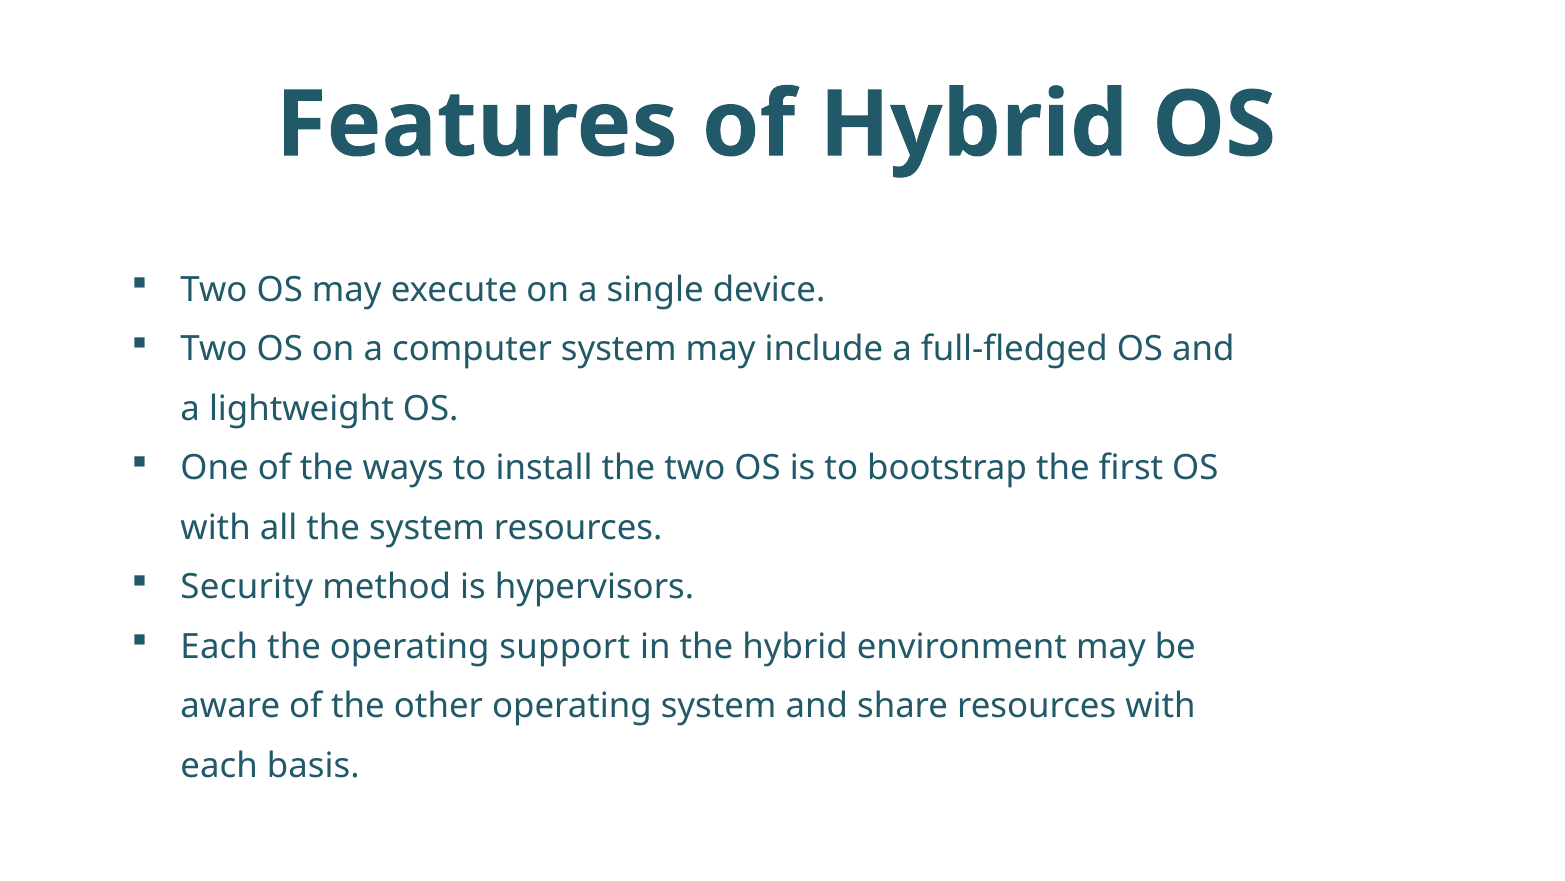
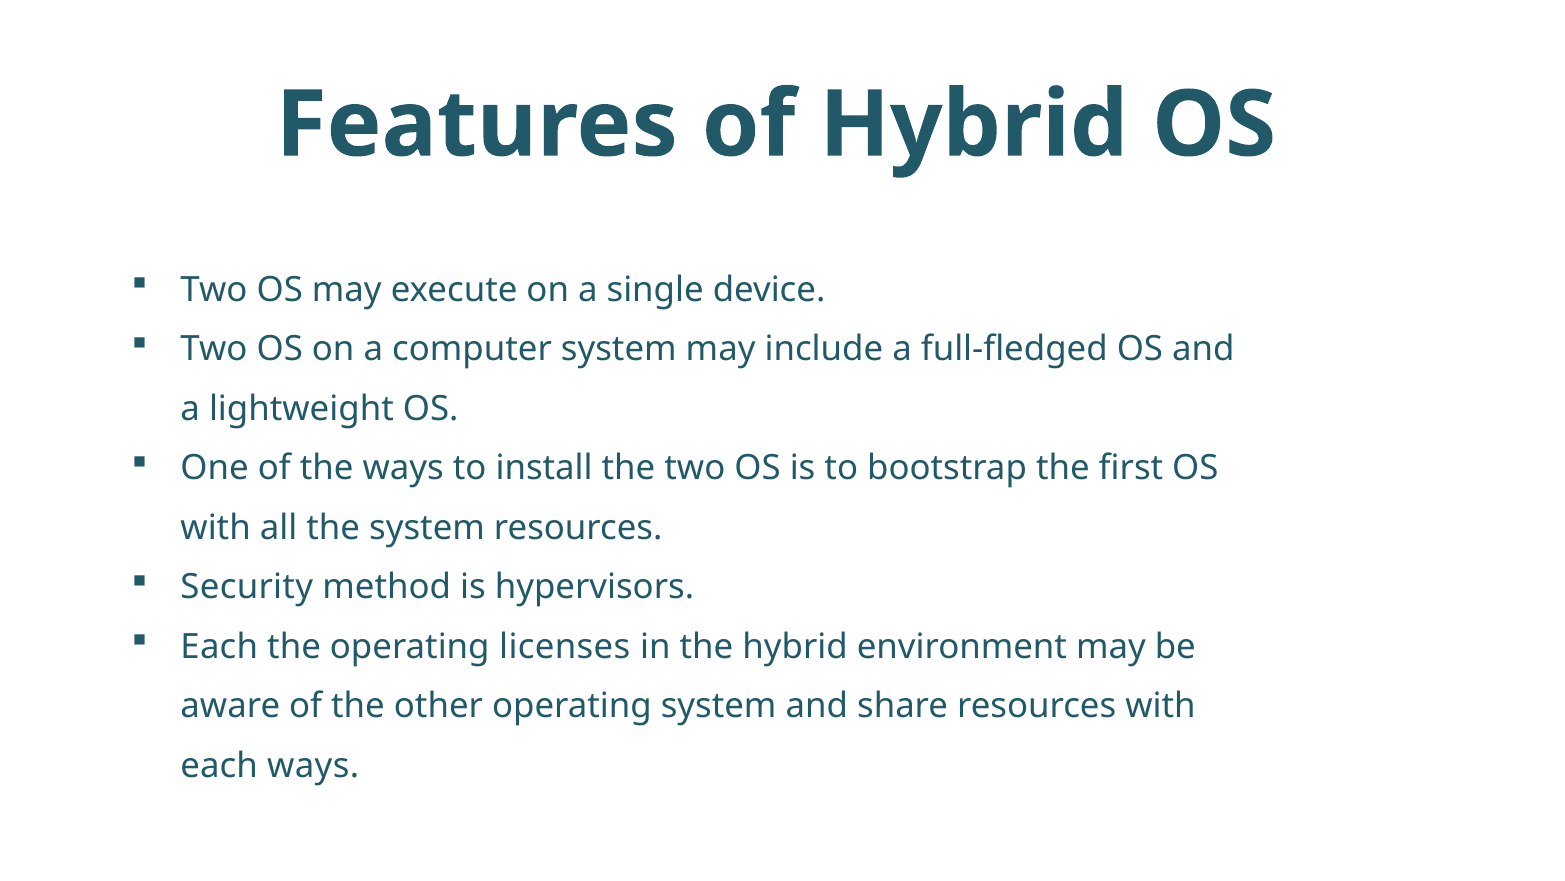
support: support -> licenses (565, 646)
each basis: basis -> ways (313, 765)
